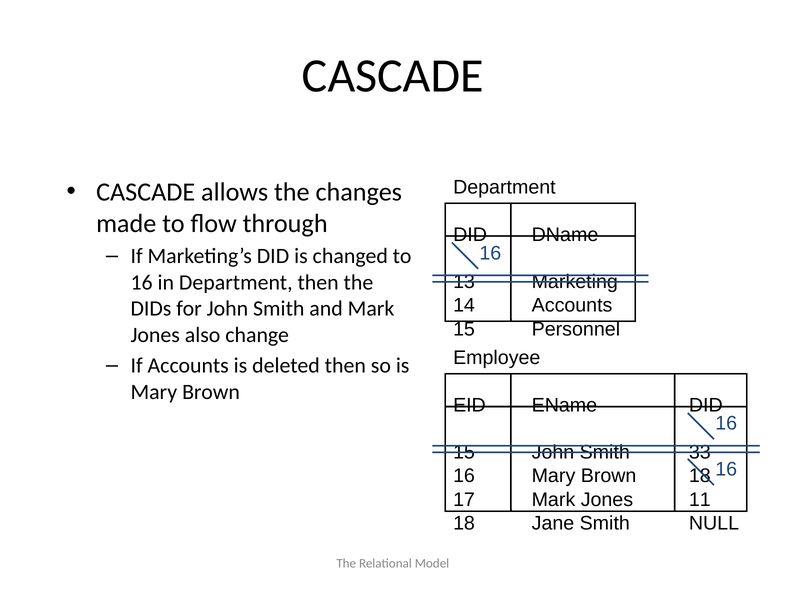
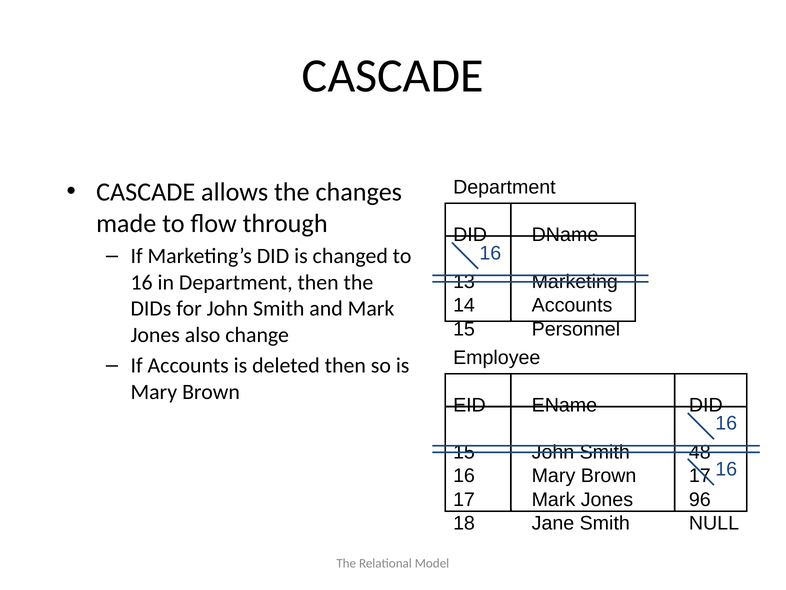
33: 33 -> 48 (700, 452)
Brown 18: 18 -> 17 (700, 476)
11: 11 -> 96 (700, 499)
